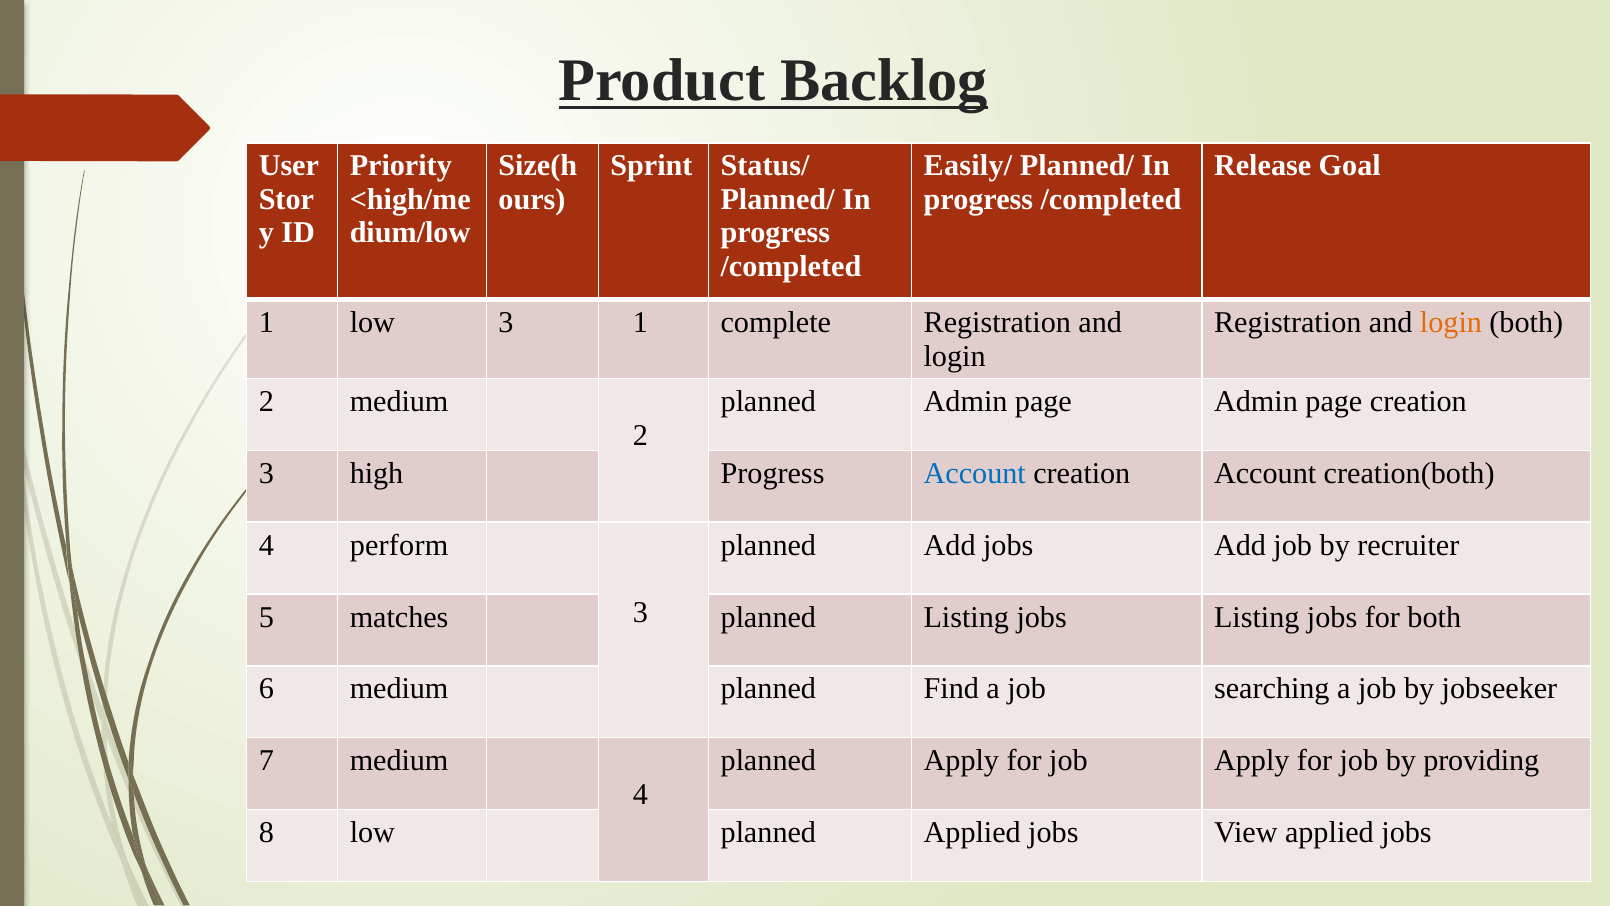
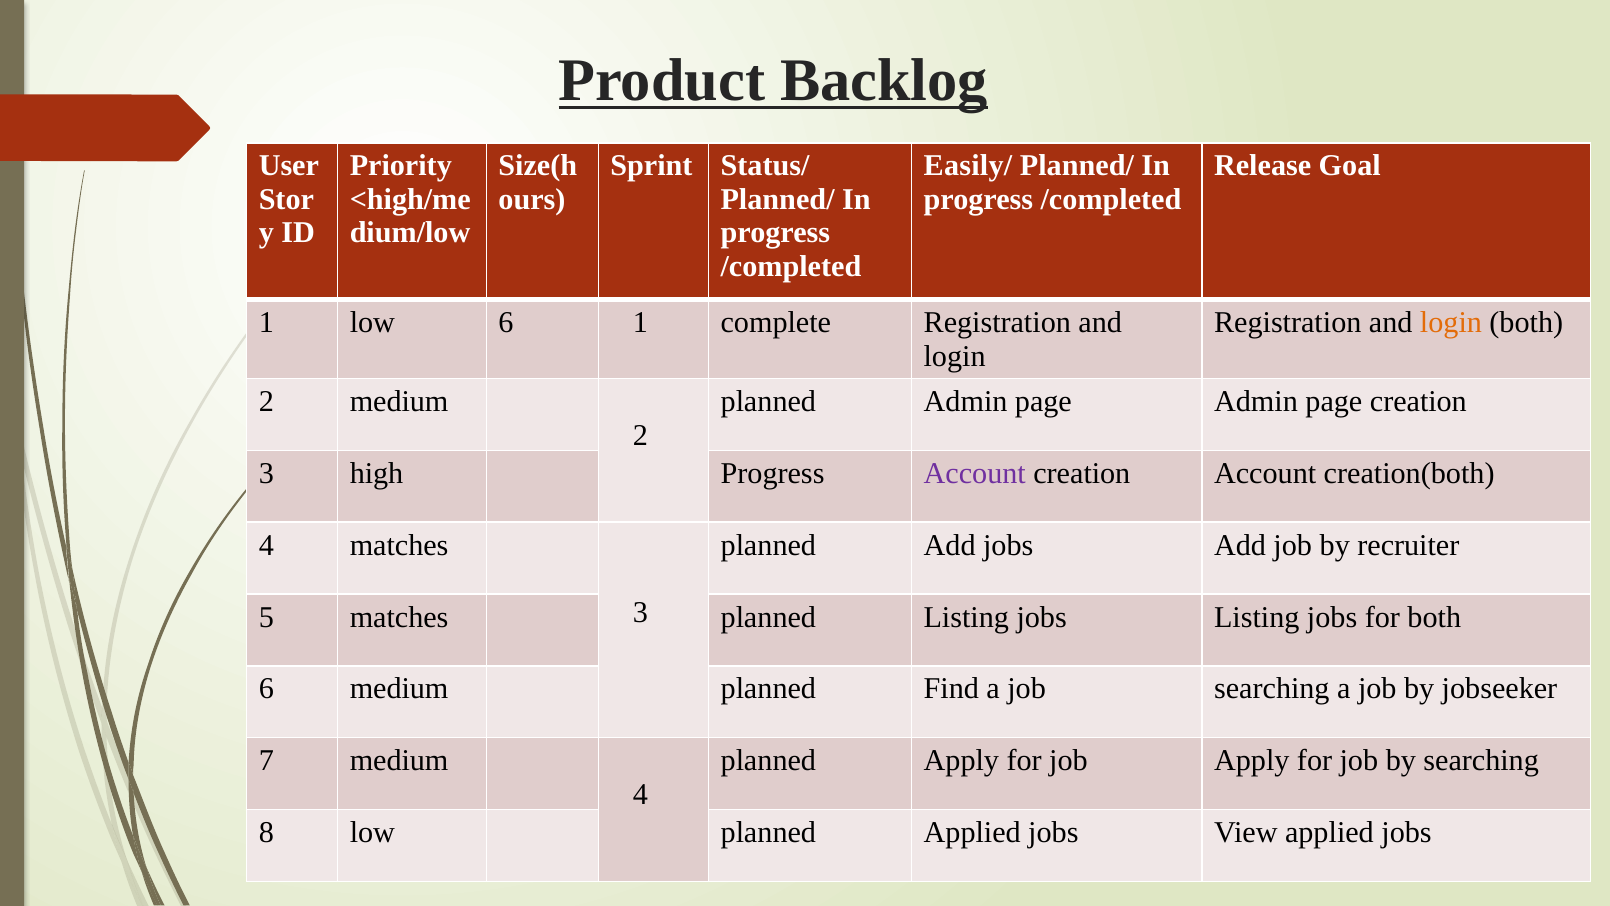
low 3: 3 -> 6 (506, 322)
Account colour: blue -> purple (975, 473)
4 perform: perform -> matches (399, 545)
by providing: providing -> searching (1481, 760)
